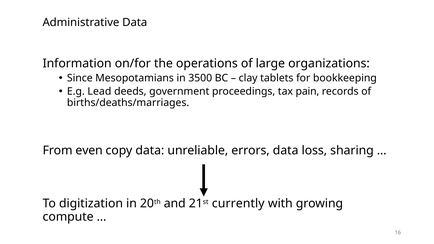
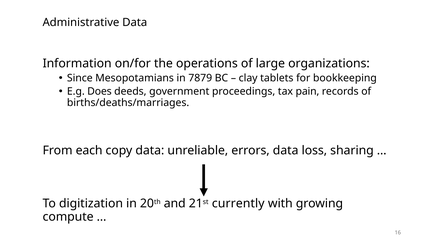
3500: 3500 -> 7879 (200, 78)
Lead: Lead -> Does (100, 91)
even: even -> each (89, 151)
